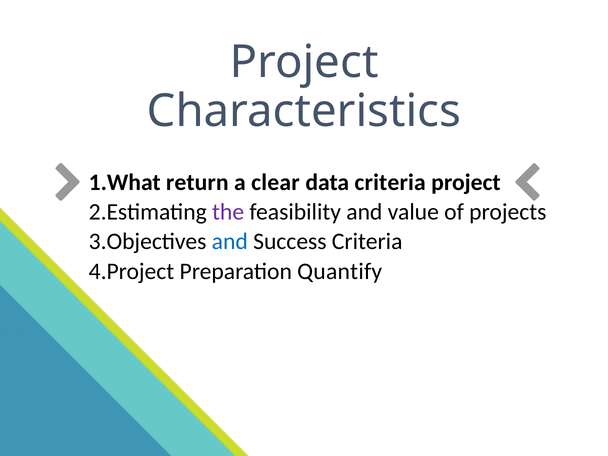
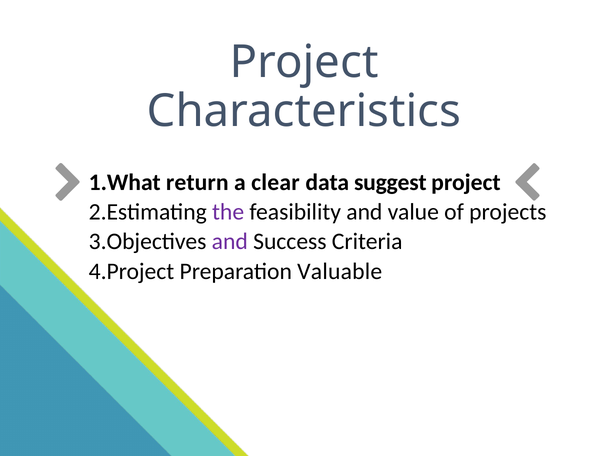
data criteria: criteria -> suggest (390, 182)
and colour: blue -> purple (230, 242)
Quantify: Quantify -> Valuable (340, 271)
